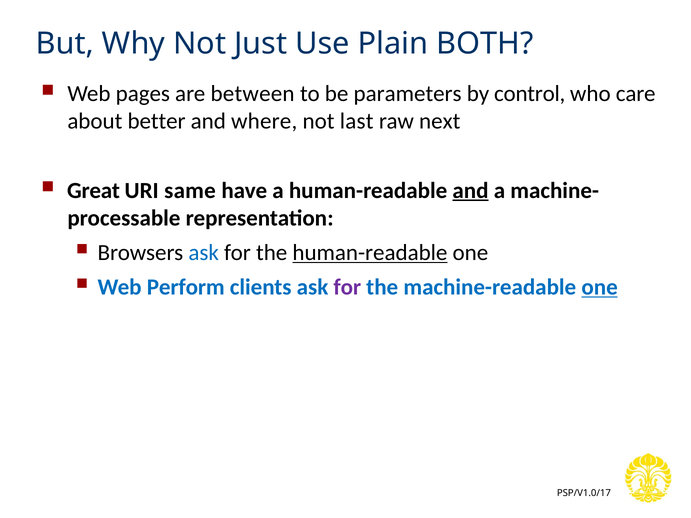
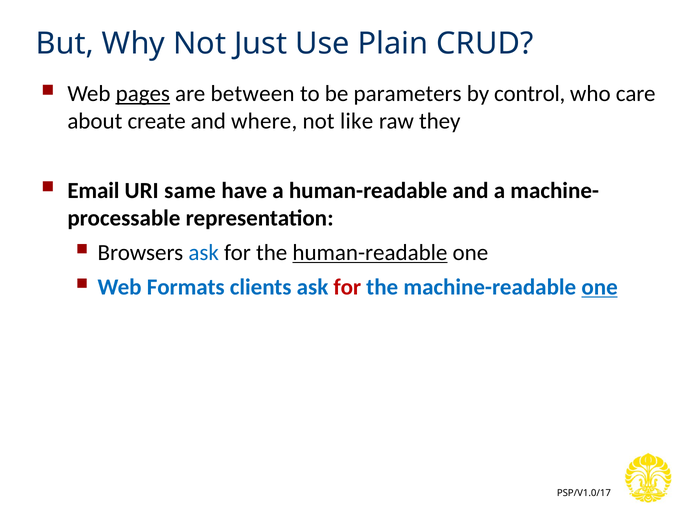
BOTH: BOTH -> CRUD (485, 44)
pages underline: none -> present (143, 94)
better: better -> create (157, 121)
last: last -> like (357, 121)
next: next -> they (440, 121)
Great: Great -> Email (93, 191)
and underline: present -> none (471, 191)
Perform: Perform -> Formats (186, 287)
for colour: purple -> red (347, 287)
